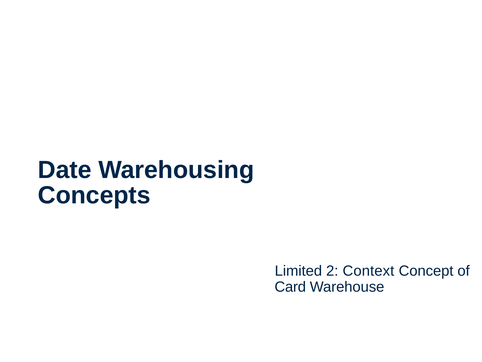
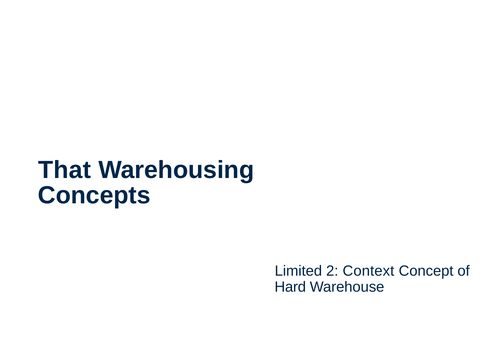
Date: Date -> That (65, 170)
Card: Card -> Hard (290, 286)
